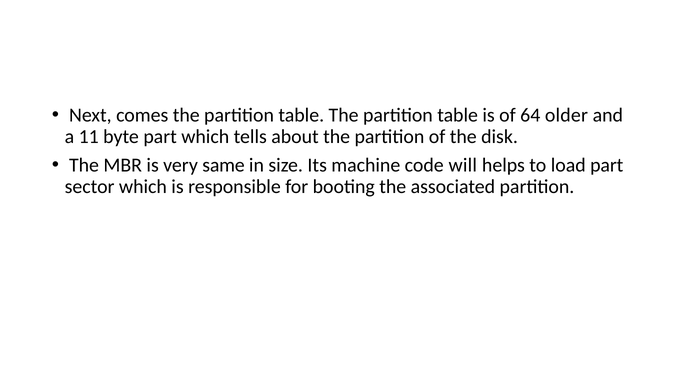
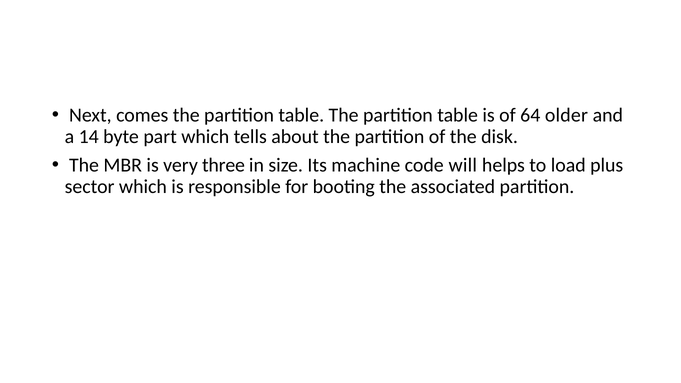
11: 11 -> 14 (89, 137)
same: same -> three (224, 165)
load part: part -> plus (607, 165)
